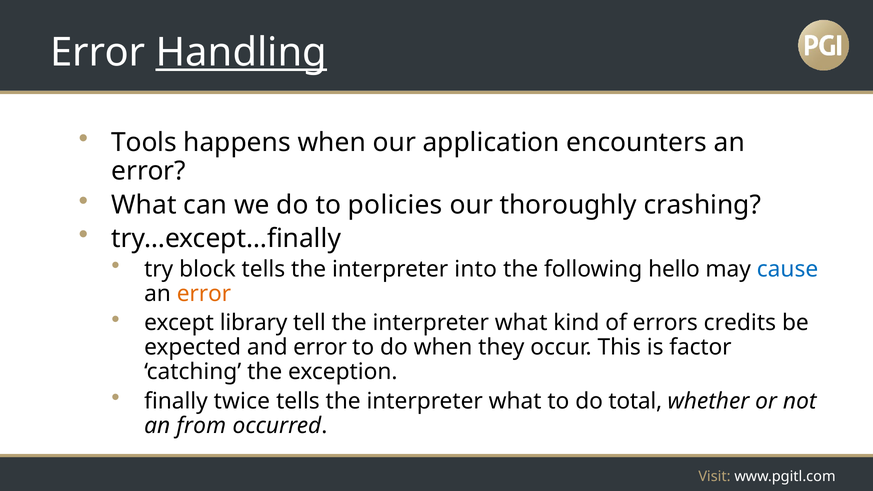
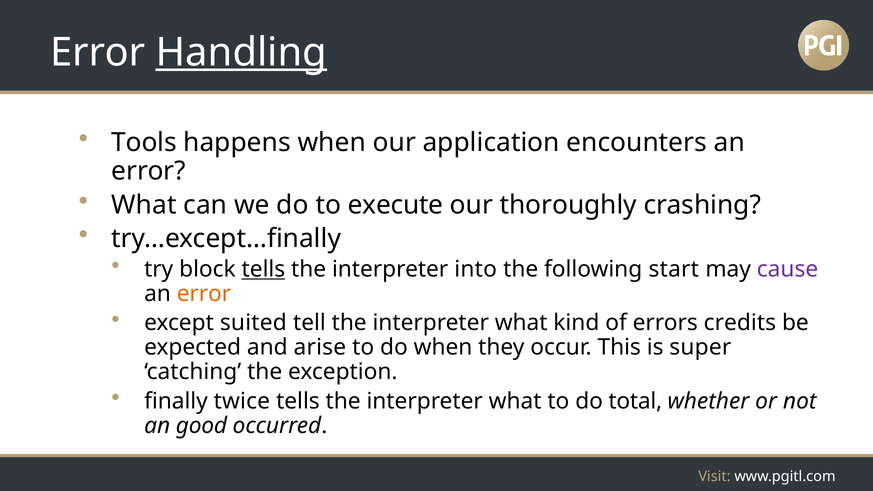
policies: policies -> execute (396, 205)
tells underline: none -> present (263, 269)
hello: hello -> start (674, 269)
cause colour: blue -> purple (788, 269)
library: library -> suited (253, 323)
and error: error -> arise (320, 347)
factor: factor -> super (700, 347)
from: from -> good (201, 426)
